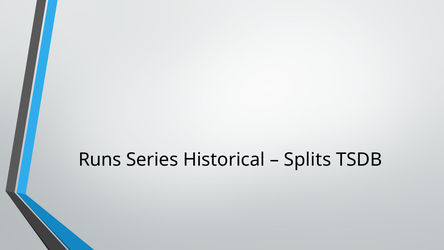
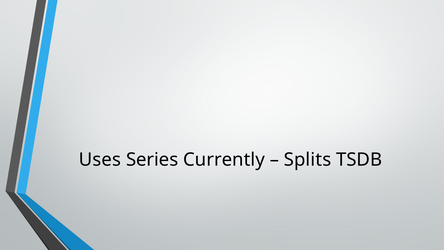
Runs: Runs -> Uses (100, 159)
Historical: Historical -> Currently (224, 159)
